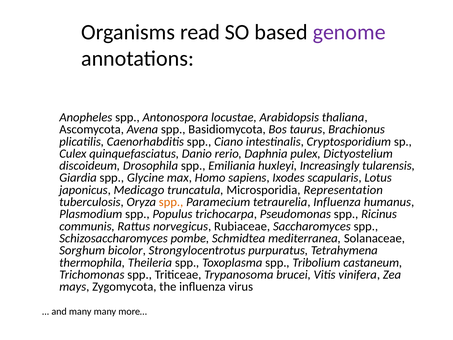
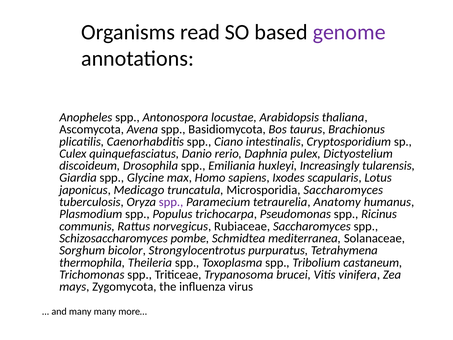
Microsporidia Representation: Representation -> Saccharomyces (343, 190)
spp colour: orange -> purple (171, 202)
tetraurelia Influenza: Influenza -> Anatomy (337, 202)
